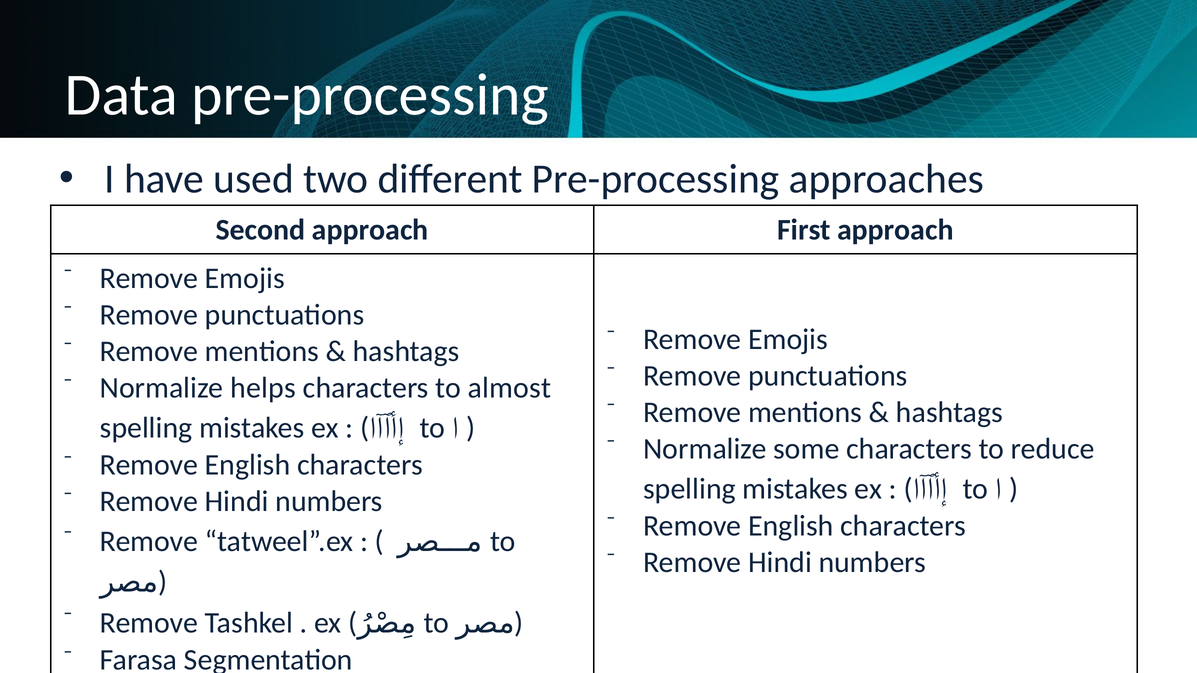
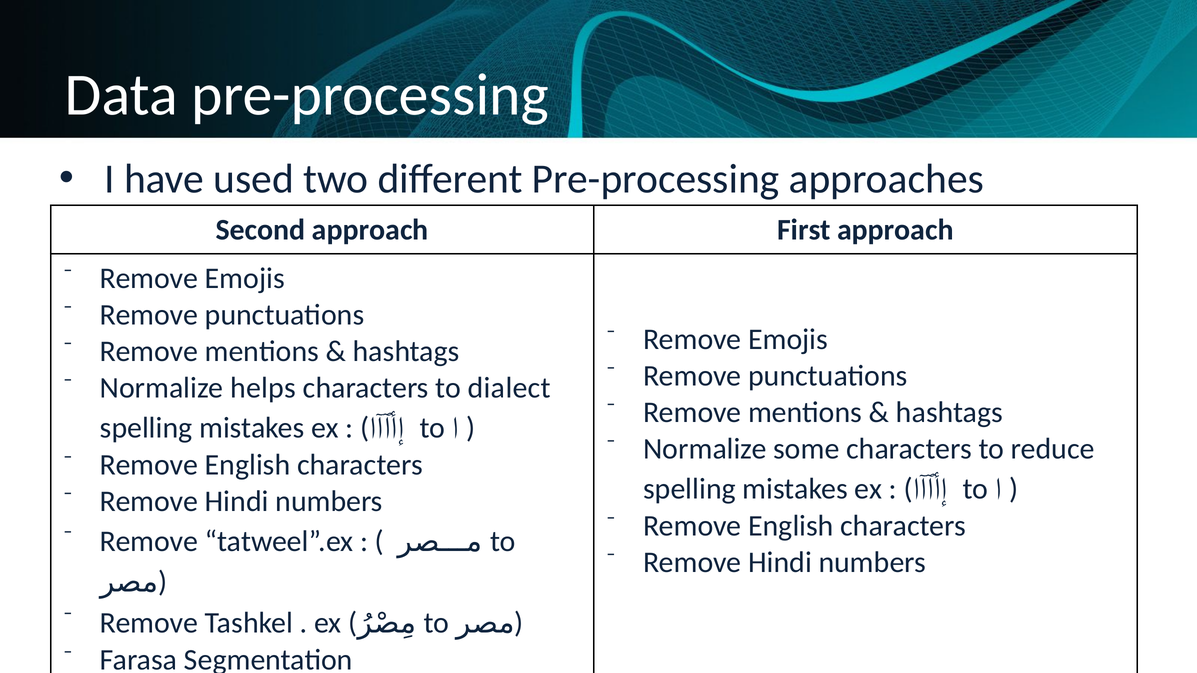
almost: almost -> dialect (509, 388)
